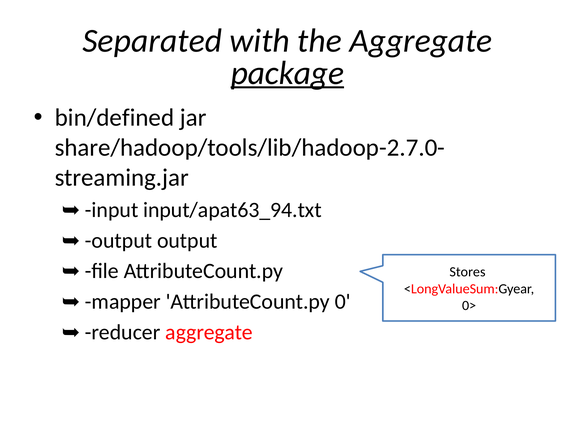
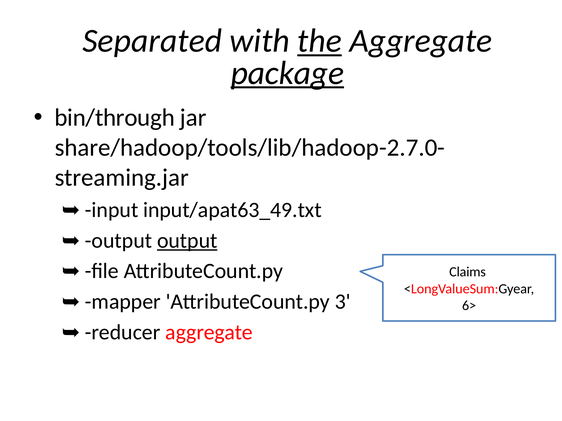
the underline: none -> present (320, 41)
bin/defined: bin/defined -> bin/through (115, 118)
input/apat63_94.txt: input/apat63_94.txt -> input/apat63_49.txt (232, 210)
output underline: none -> present (187, 241)
Stores: Stores -> Claims (468, 272)
0: 0 -> 3 (343, 302)
0>: 0> -> 6> (469, 306)
